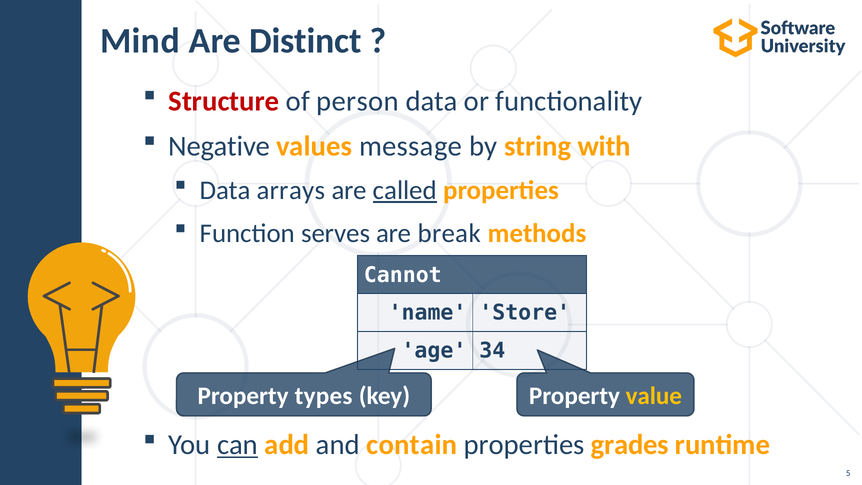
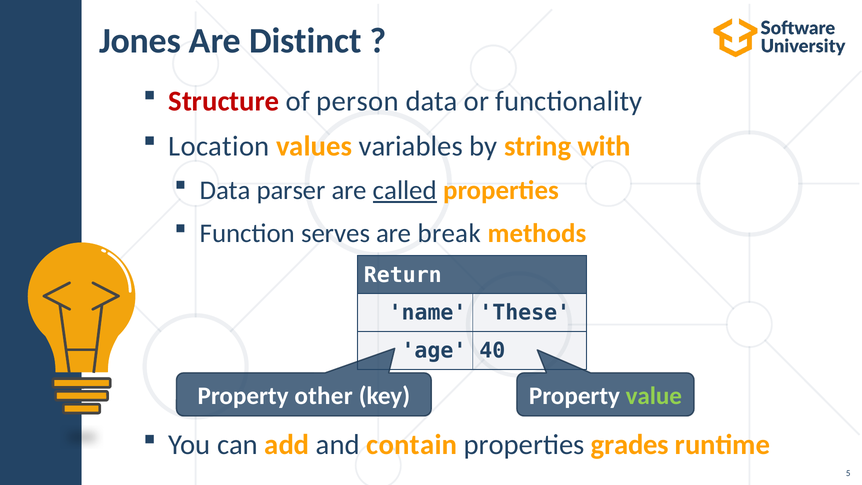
Mind: Mind -> Jones (140, 41)
Negative: Negative -> Location (219, 146)
message: message -> variables (411, 146)
arrays: arrays -> parser (291, 190)
Cannot: Cannot -> Return (403, 275)
Store: Store -> These (525, 313)
34: 34 -> 40 (492, 351)
types: types -> other (324, 396)
value colour: yellow -> light green (654, 396)
can underline: present -> none (237, 445)
